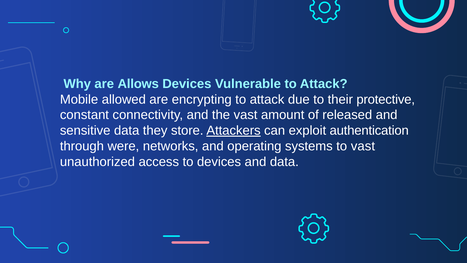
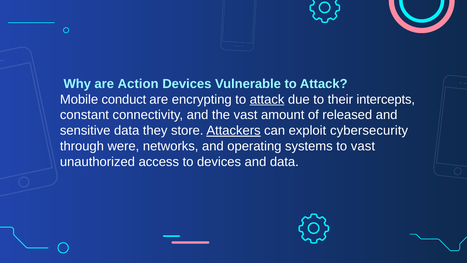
Allows: Allows -> Action (138, 84)
allowed: allowed -> conduct (124, 99)
attack underline: none -> present (267, 99)
protective: protective -> intercepts (386, 99)
authentication: authentication -> cybersecurity (369, 130)
